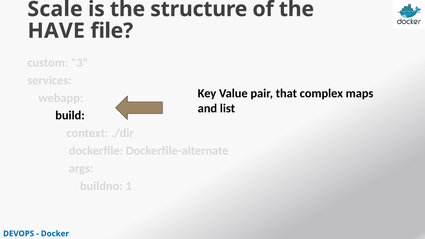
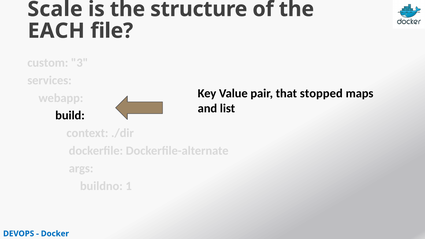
HAVE: HAVE -> EACH (56, 31)
complex: complex -> stopped (321, 94)
